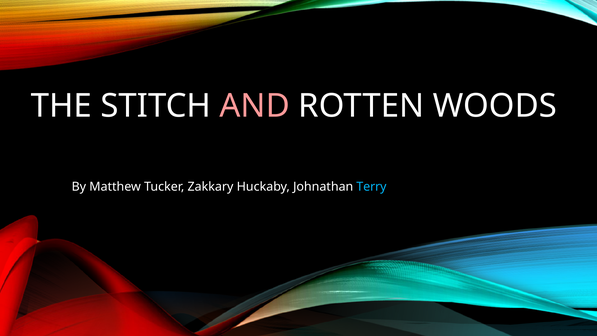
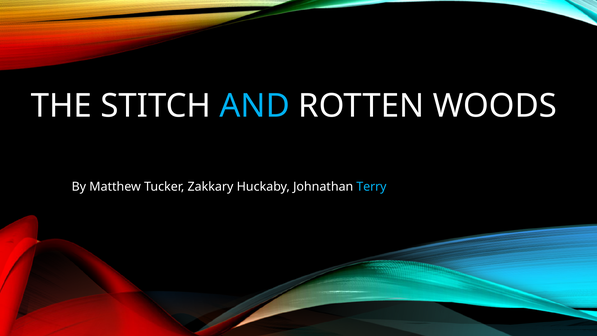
AND colour: pink -> light blue (255, 106)
